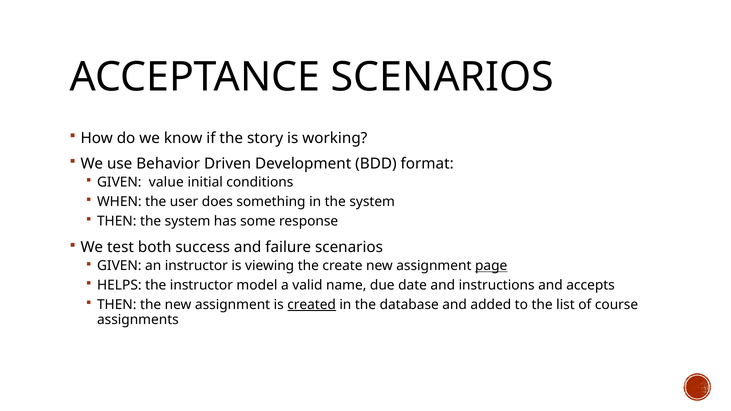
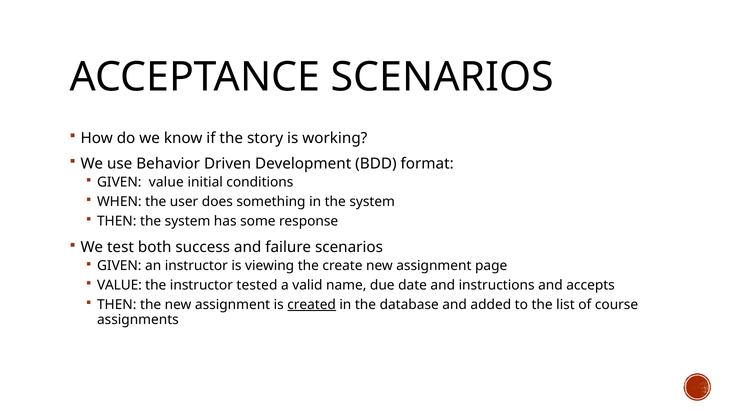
page underline: present -> none (491, 266)
HELPS: HELPS -> VALUE (119, 285)
model: model -> tested (257, 285)
